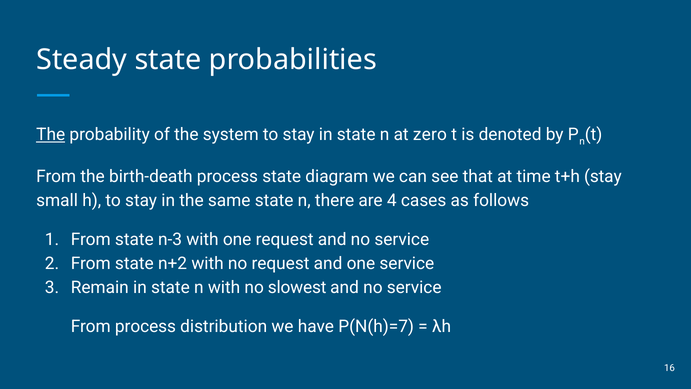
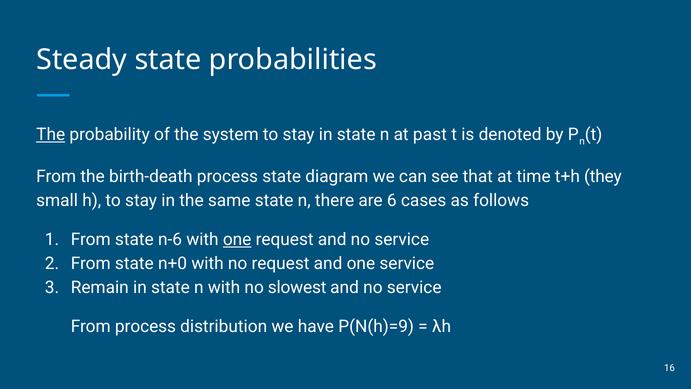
zero: zero -> past (430, 135)
t+h stay: stay -> they (603, 177)
4: 4 -> 6 (392, 200)
n-3: n-3 -> n-6 (170, 240)
one underline: none -> present (237, 240)
n+2: n+2 -> n+0 (173, 263)
P(N(h)=7: P(N(h)=7 -> P(N(h)=9 (376, 326)
